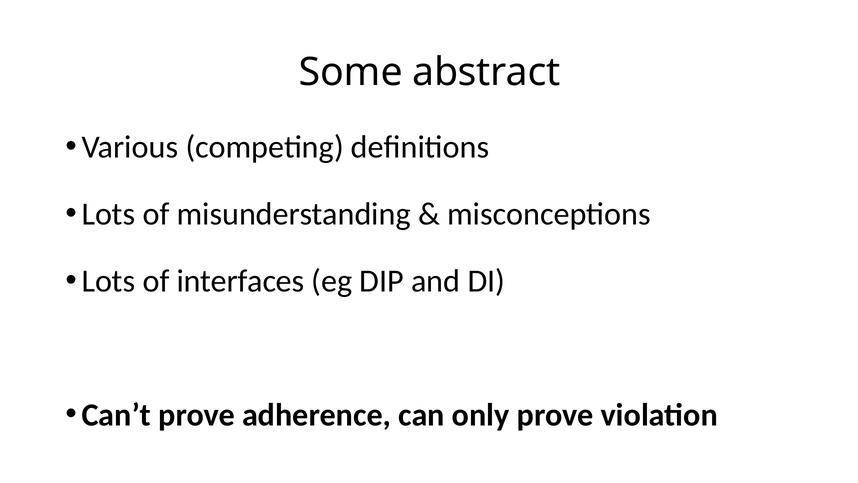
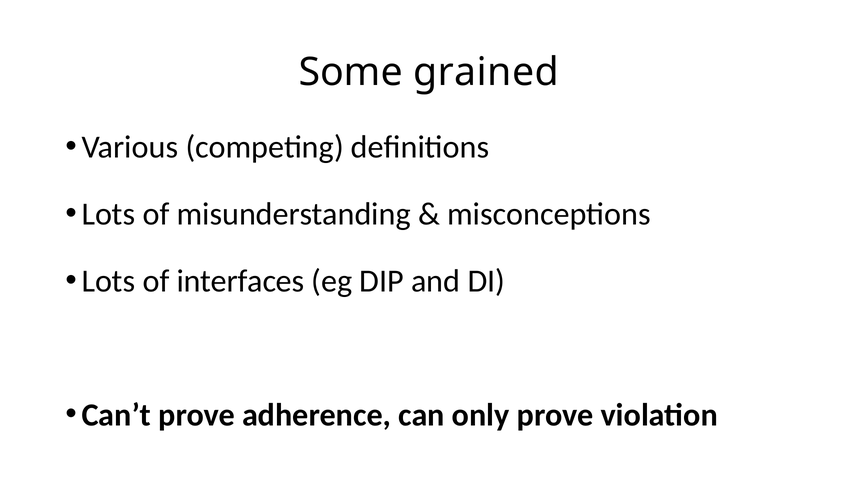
abstract: abstract -> grained (486, 72)
